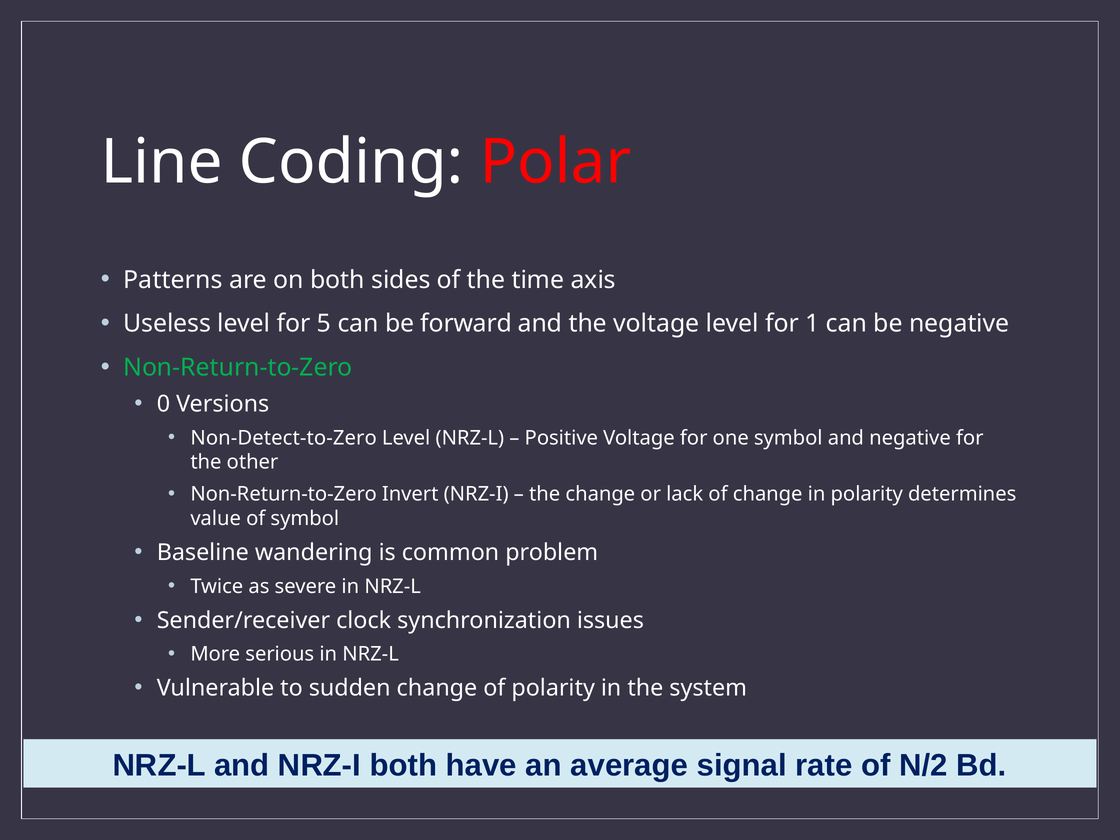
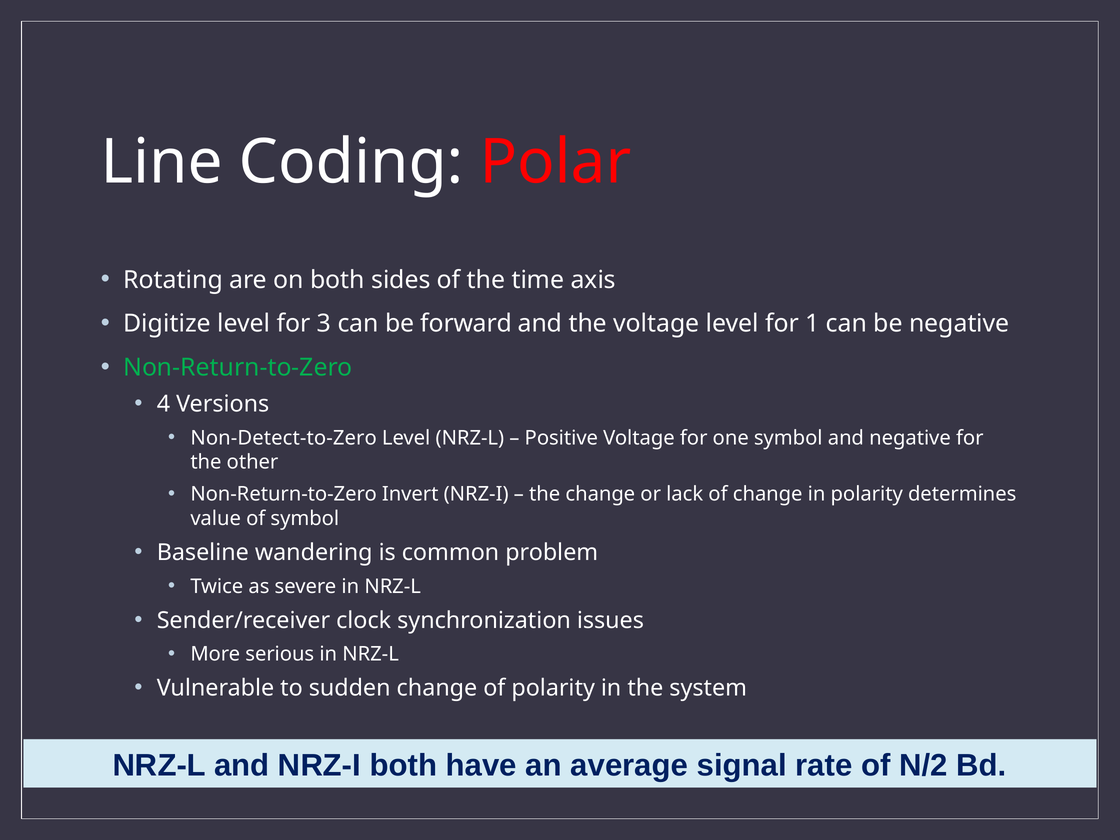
Patterns: Patterns -> Rotating (173, 280)
Useless: Useless -> Digitize (167, 324)
5: 5 -> 3 (324, 324)
0: 0 -> 4 (163, 404)
